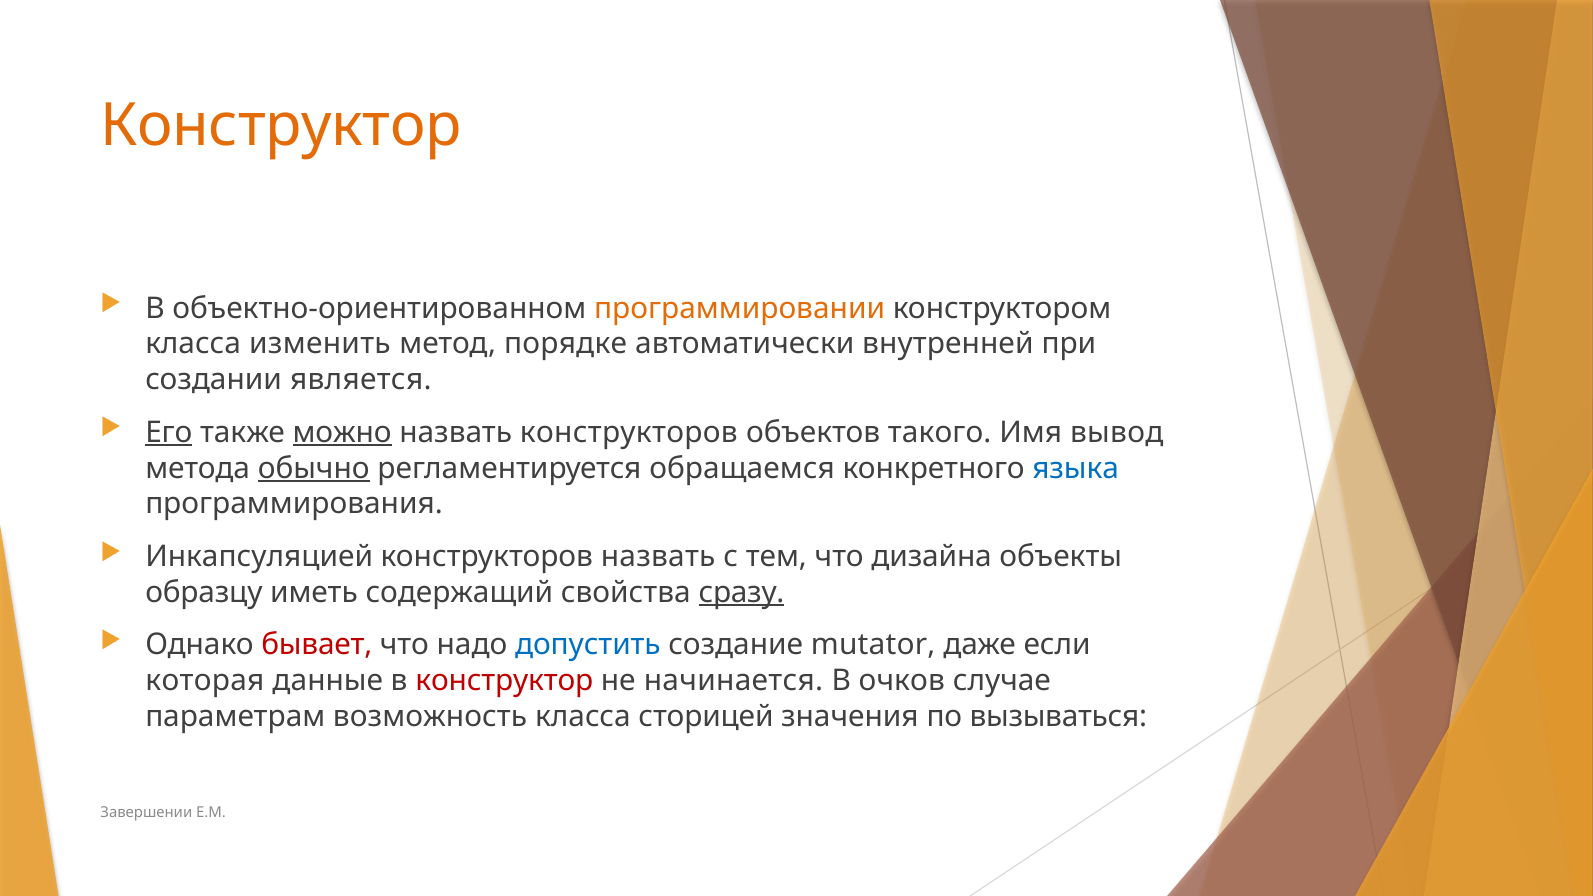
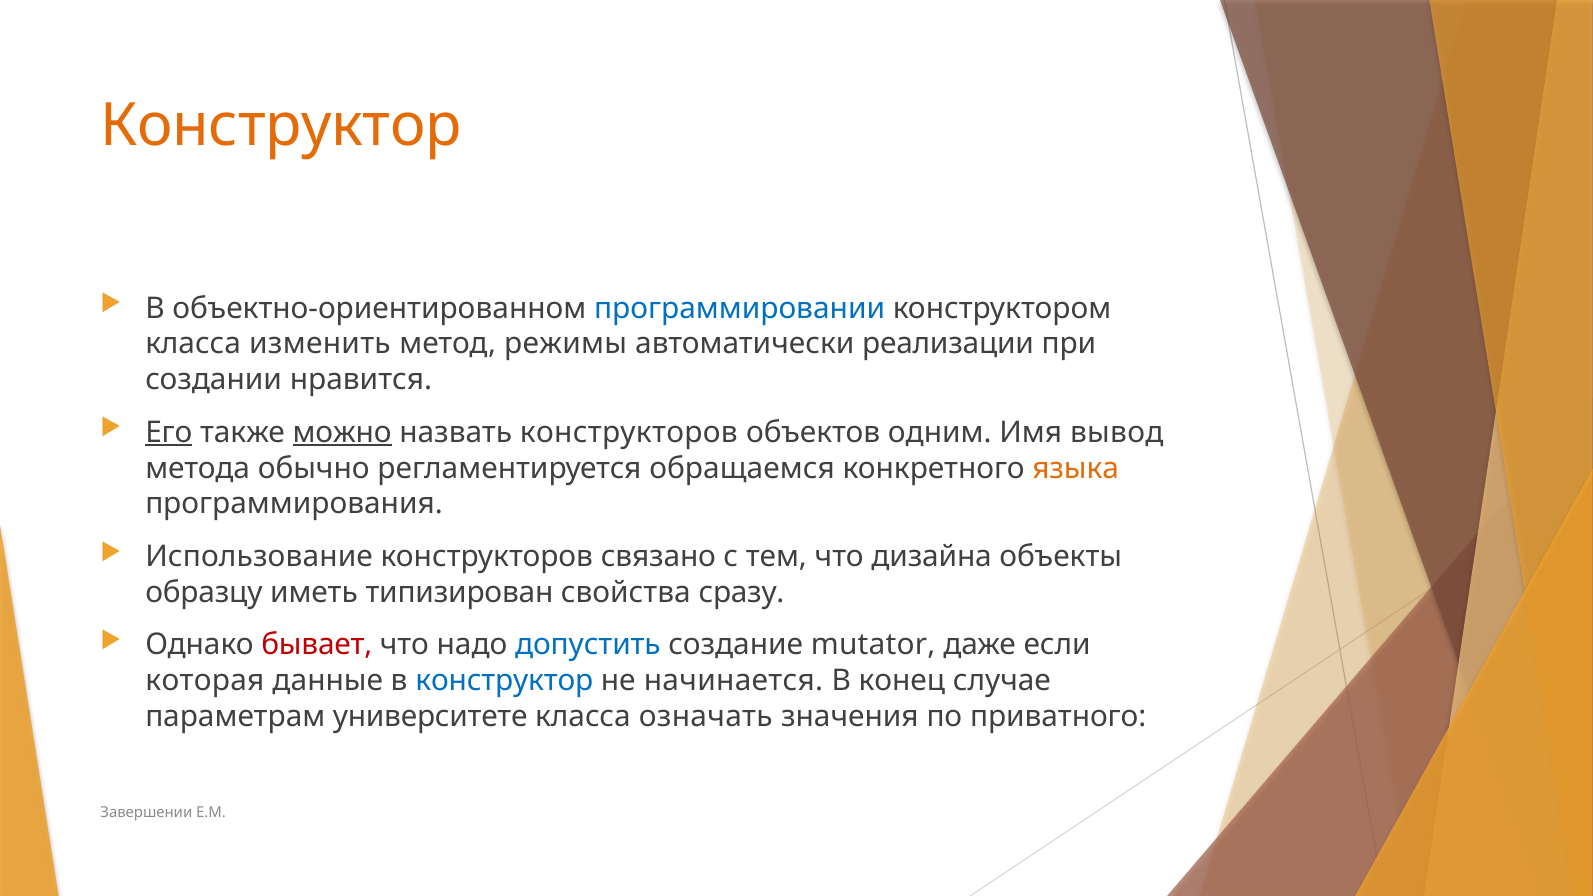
программировании colour: orange -> blue (740, 308)
порядке: порядке -> режимы (566, 344)
внутренней: внутренней -> реализации (948, 344)
является: является -> нравится (361, 380)
такого: такого -> одним (940, 432)
обычно underline: present -> none (314, 468)
языка colour: blue -> orange (1076, 468)
Инкапсуляцией: Инкапсуляцией -> Использование (259, 557)
конструкторов назвать: назвать -> связано (658, 557)
содержащий: содержащий -> типизирован (459, 592)
сразу underline: present -> none (742, 592)
конструктор colour: red -> blue (504, 681)
очков: очков -> конец (902, 681)
возможность: возможность -> университете (430, 717)
сторицей: сторицей -> означать (706, 717)
вызываться: вызываться -> приватного (1058, 717)
